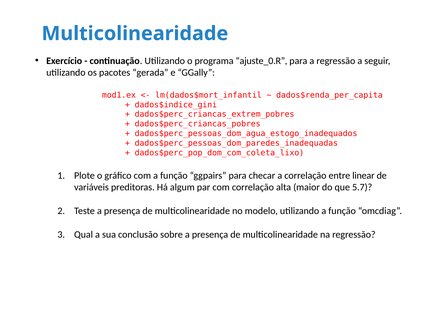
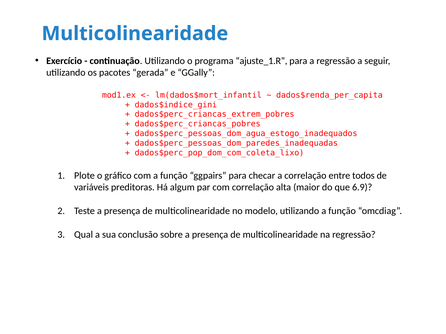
ajuste_0.R: ajuste_0.R -> ajuste_1.R (261, 61)
linear: linear -> todos (363, 176)
5.7: 5.7 -> 6.9 (362, 188)
